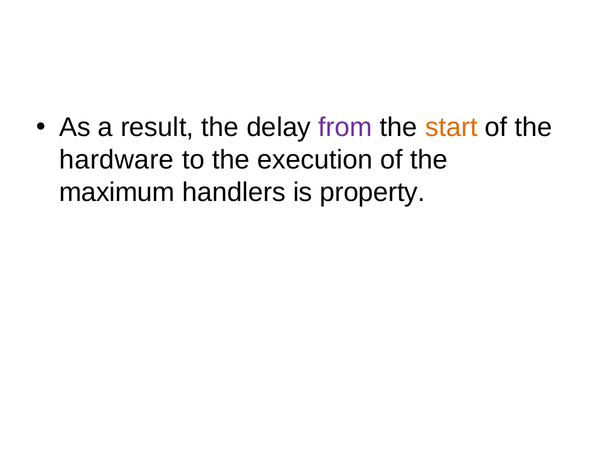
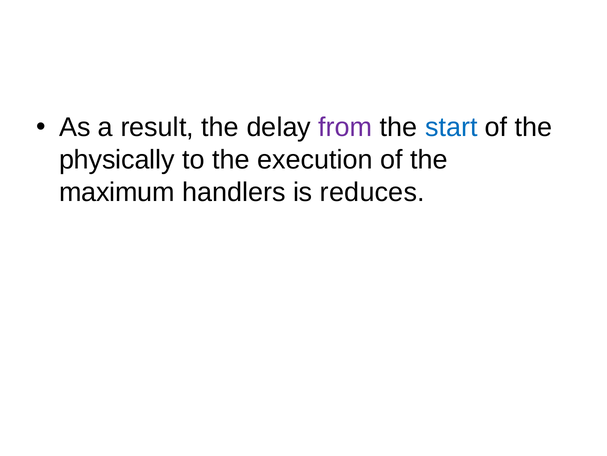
start colour: orange -> blue (451, 127)
hardware: hardware -> physically (117, 160)
property: property -> reduces (372, 192)
